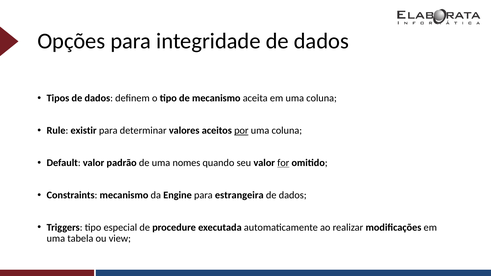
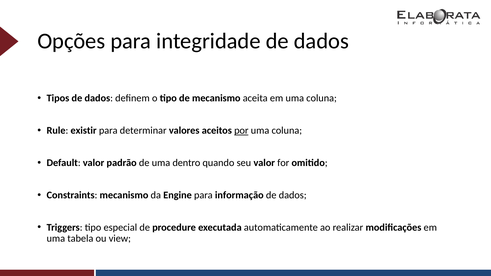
nomes: nomes -> dentro (186, 163)
for underline: present -> none (283, 163)
estrangeira: estrangeira -> informação (239, 195)
